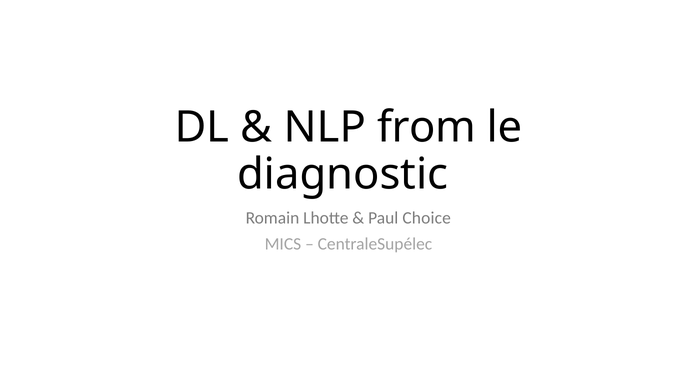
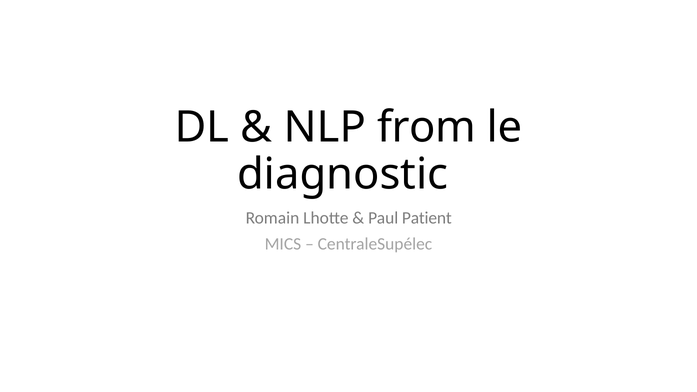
Choice: Choice -> Patient (427, 218)
